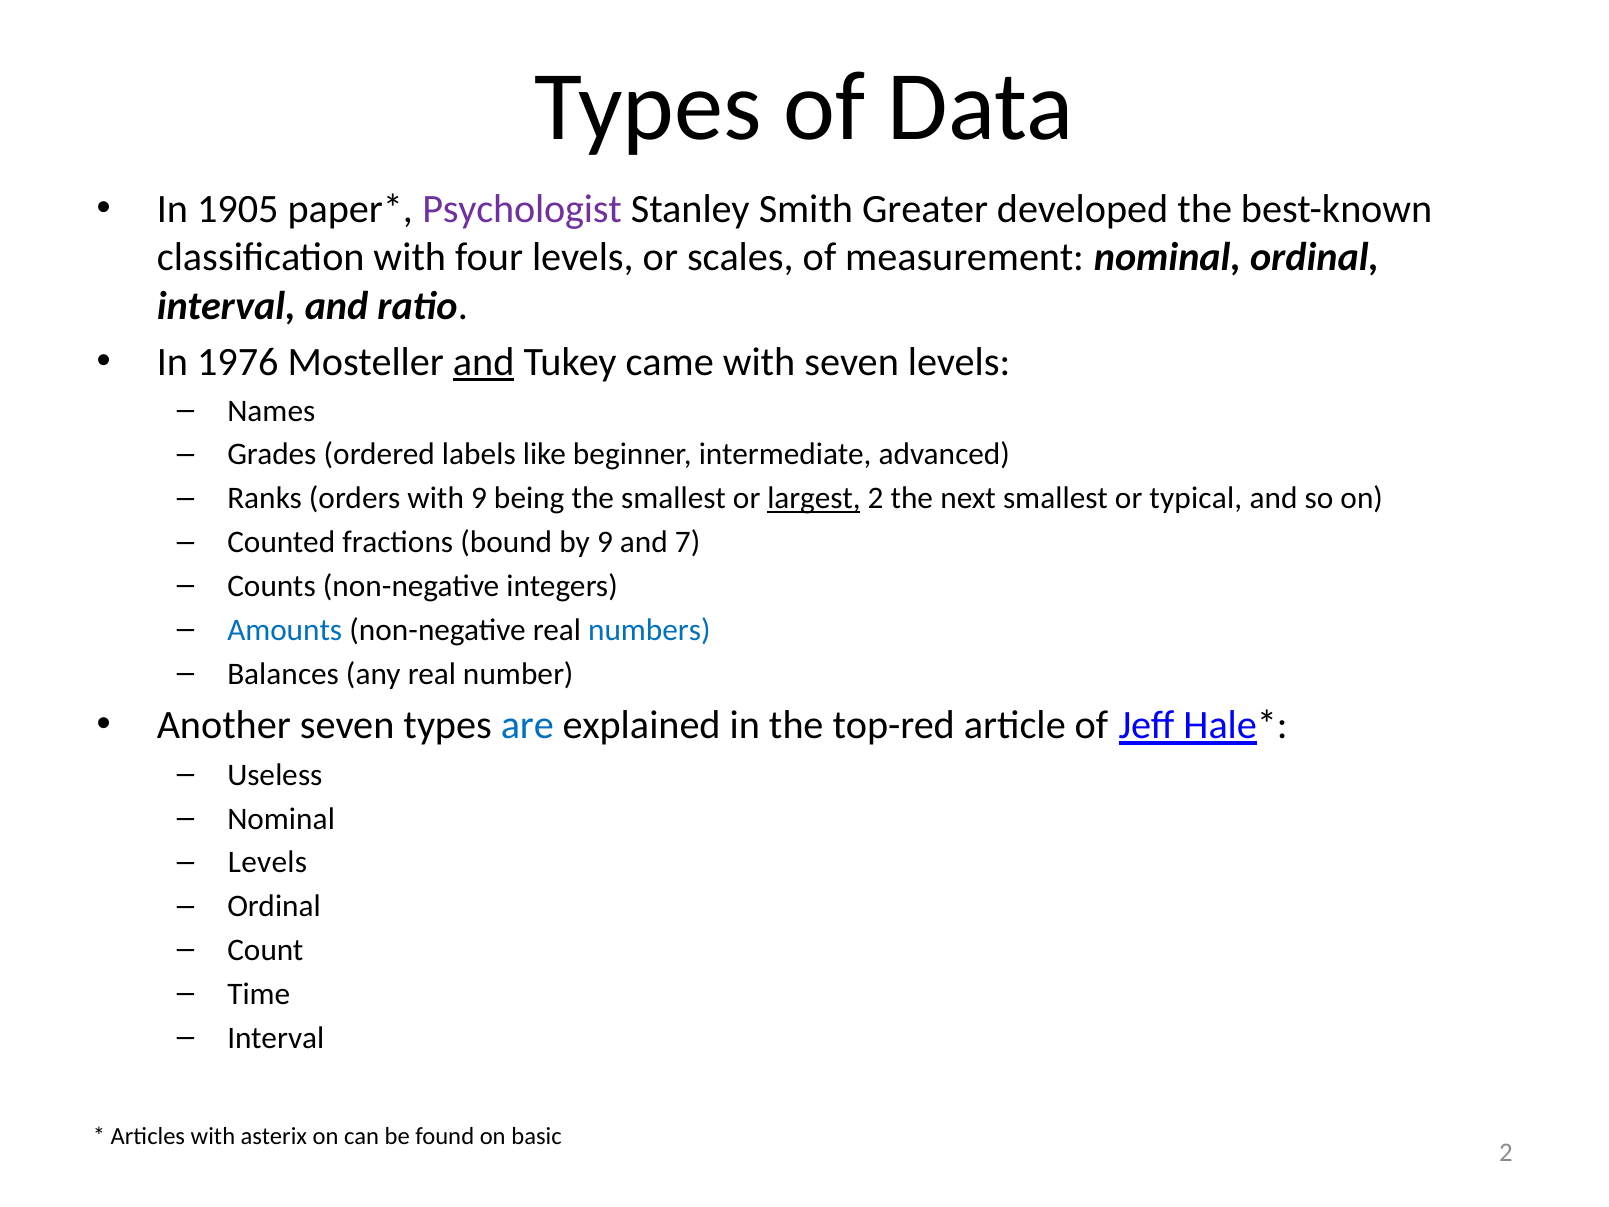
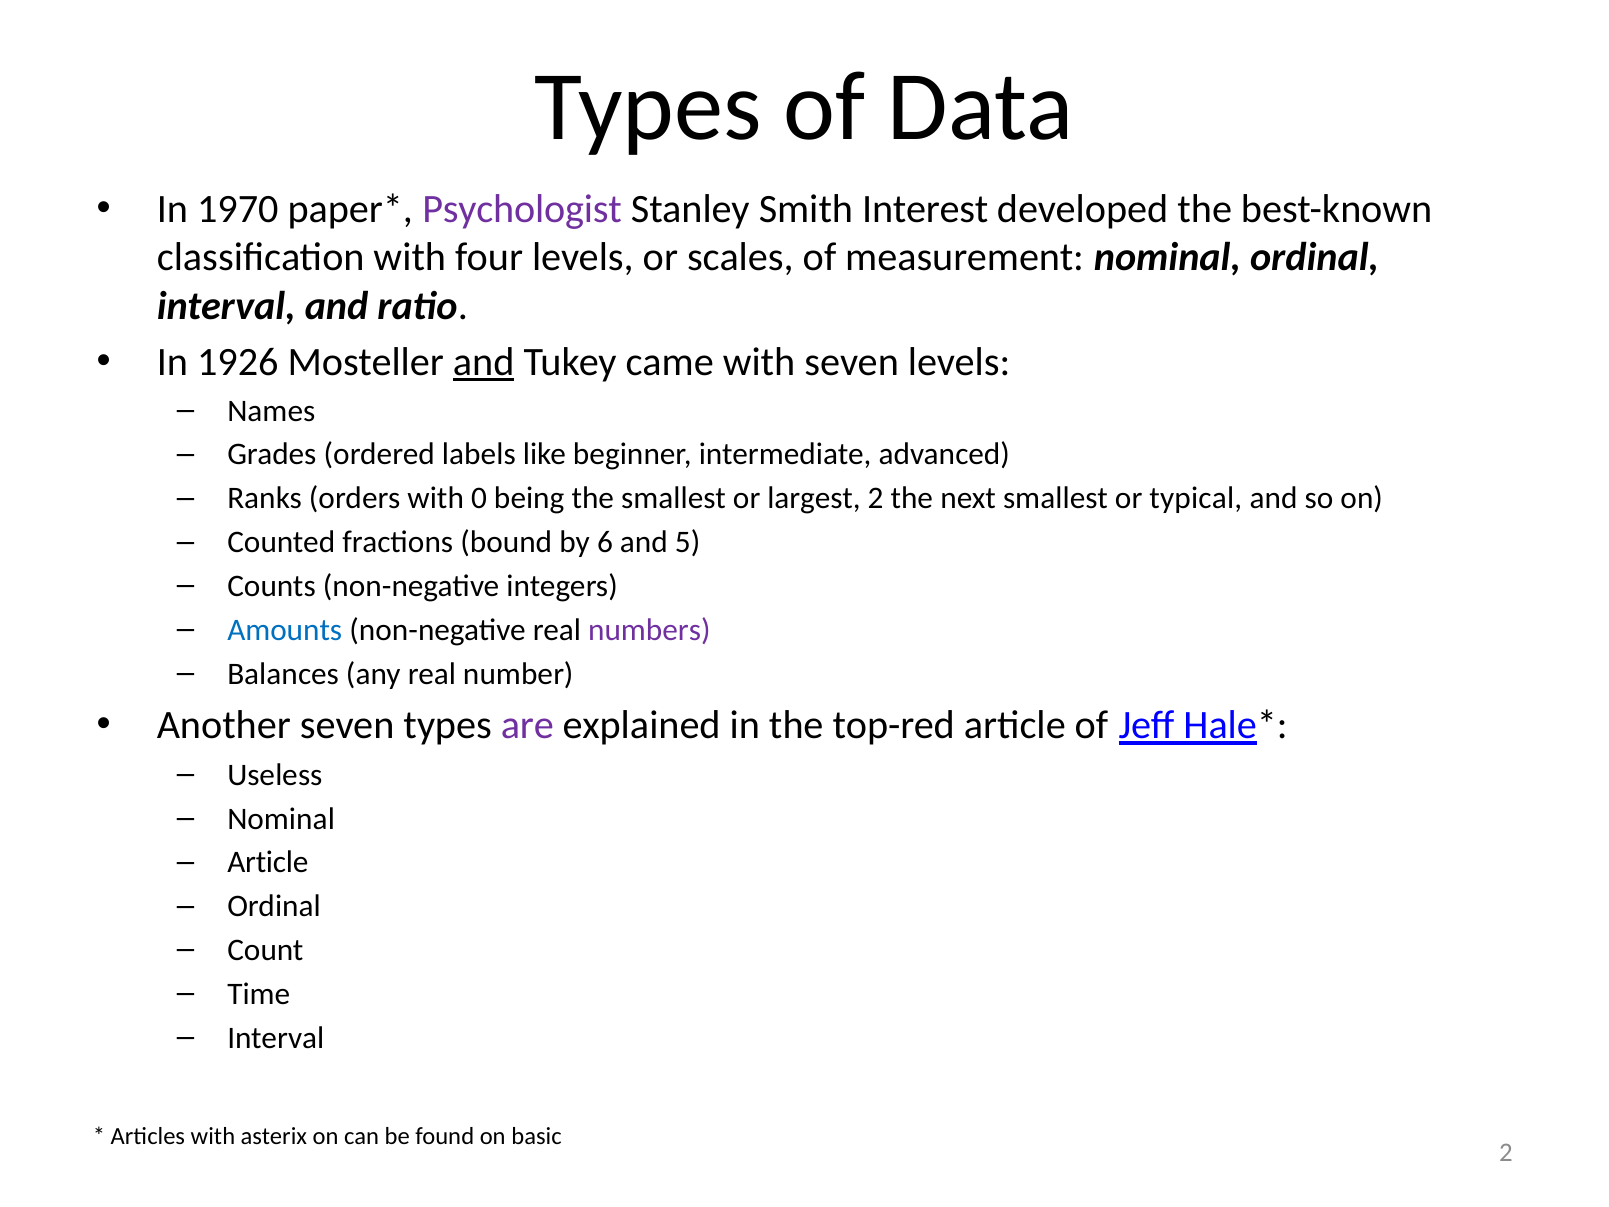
1905: 1905 -> 1970 (238, 209)
Greater: Greater -> Interest (925, 209)
1976: 1976 -> 1926 (238, 362)
with 9: 9 -> 0 (479, 498)
largest underline: present -> none (814, 498)
by 9: 9 -> 6 (605, 542)
7: 7 -> 5 (688, 542)
numbers colour: blue -> purple (649, 630)
are colour: blue -> purple (527, 725)
Levels: Levels -> Article (268, 862)
